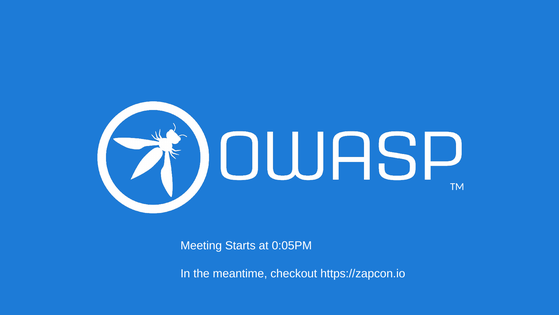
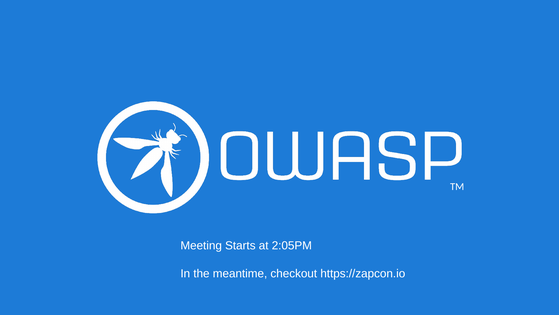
0:05PM: 0:05PM -> 2:05PM (292, 245)
